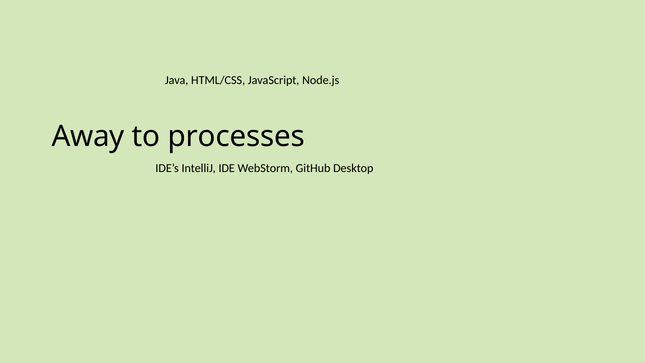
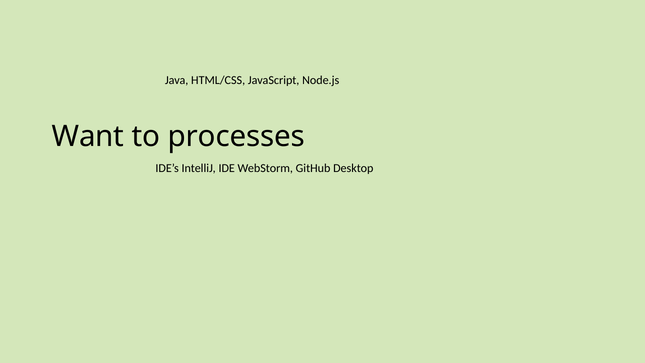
Away: Away -> Want (88, 136)
